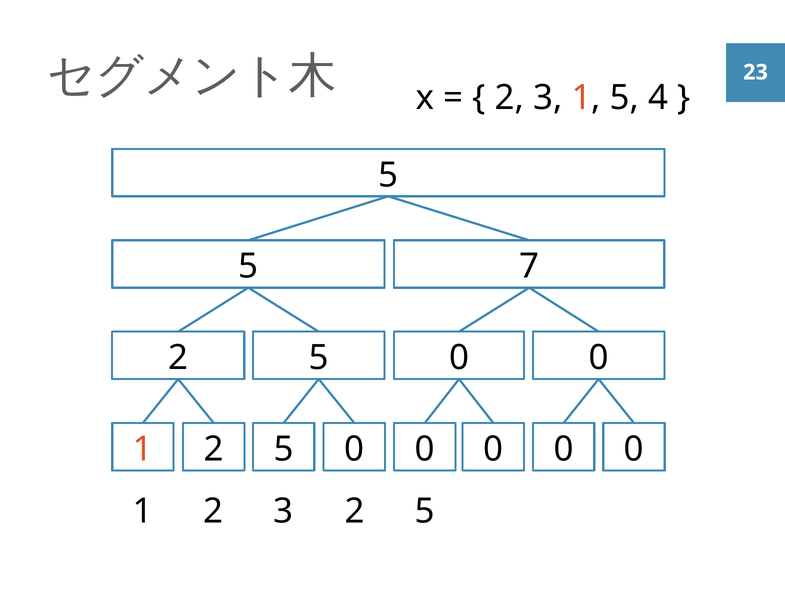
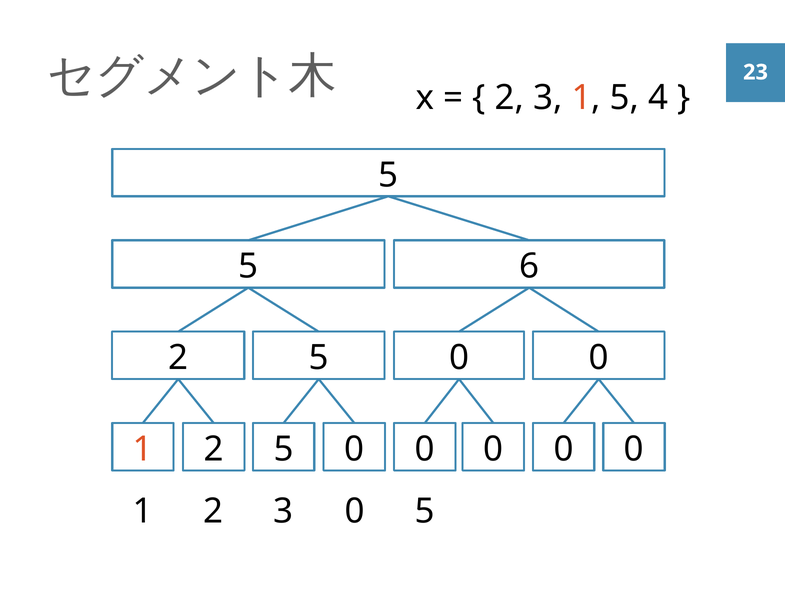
7: 7 -> 6 (529, 266)
3 2: 2 -> 0 (355, 511)
